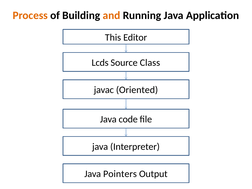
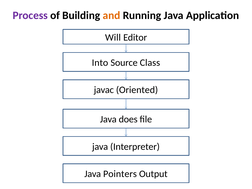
Process colour: orange -> purple (30, 15)
This: This -> Will (113, 37)
Lcds: Lcds -> Into (100, 63)
code: code -> does (128, 119)
